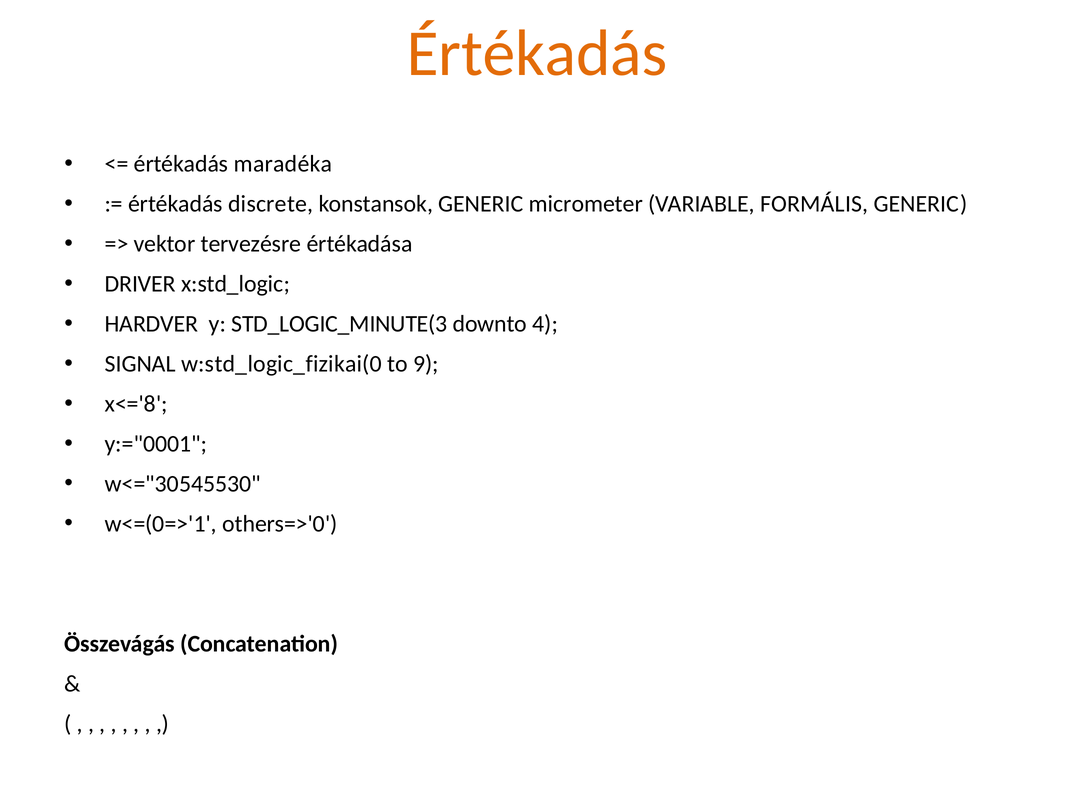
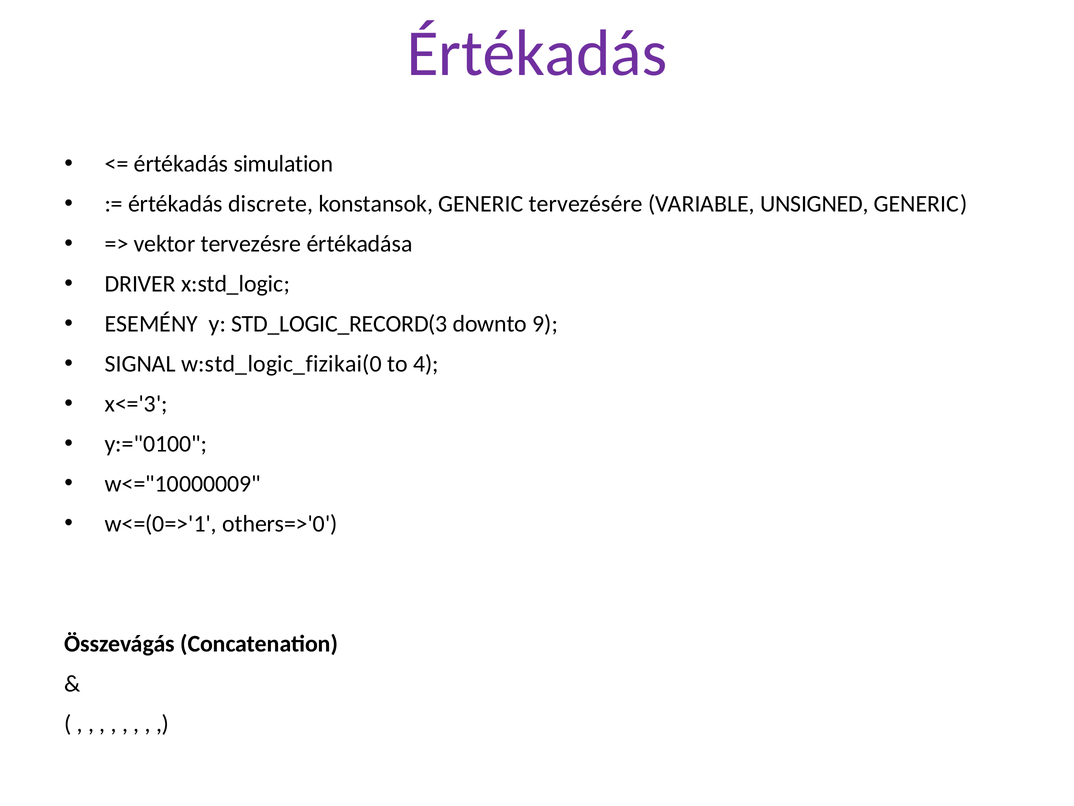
Értékadás colour: orange -> purple (537, 54)
maradéka: maradéka -> simulation (283, 164)
micrometer: micrometer -> tervezésére (586, 204)
FORMÁLIS: FORMÁLIS -> UNSIGNED (814, 204)
HARDVER: HARDVER -> ESEMÉNY (151, 324)
STD_LOGIC_MINUTE(3: STD_LOGIC_MINUTE(3 -> STD_LOGIC_RECORD(3 (339, 324)
4: 4 -> 9 (545, 324)
9: 9 -> 4 (426, 364)
x<='8: x<='8 -> x<='3 (136, 404)
y:="0001: y:="0001 -> y:="0100 (156, 444)
w<="30545530: w<="30545530 -> w<="10000009 (183, 484)
